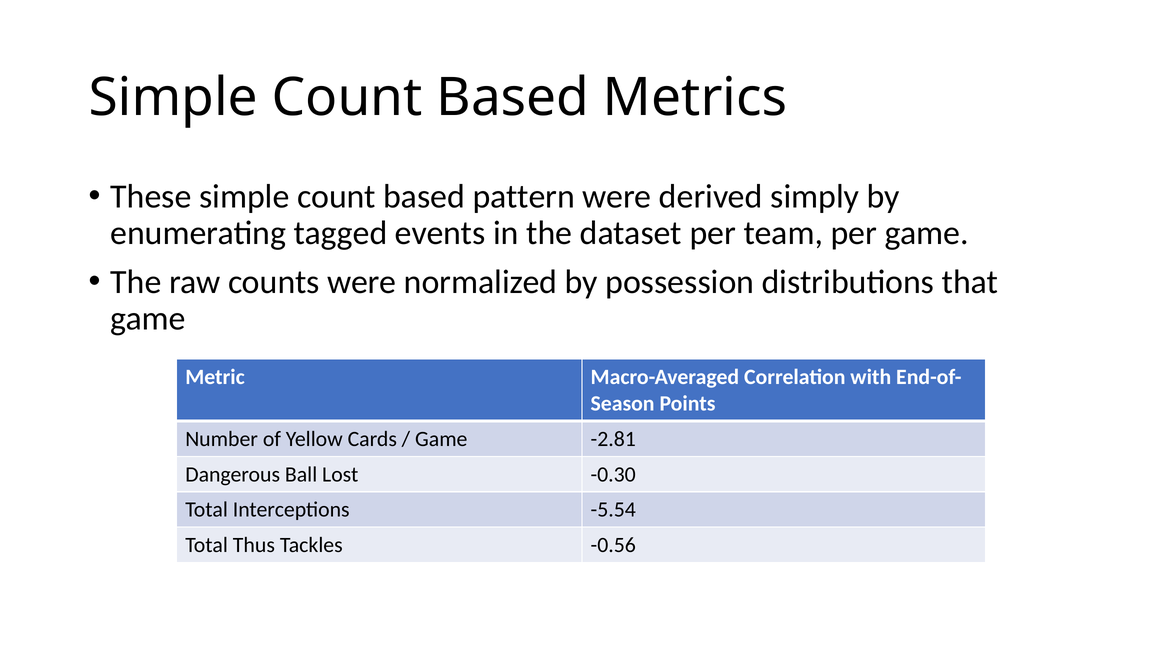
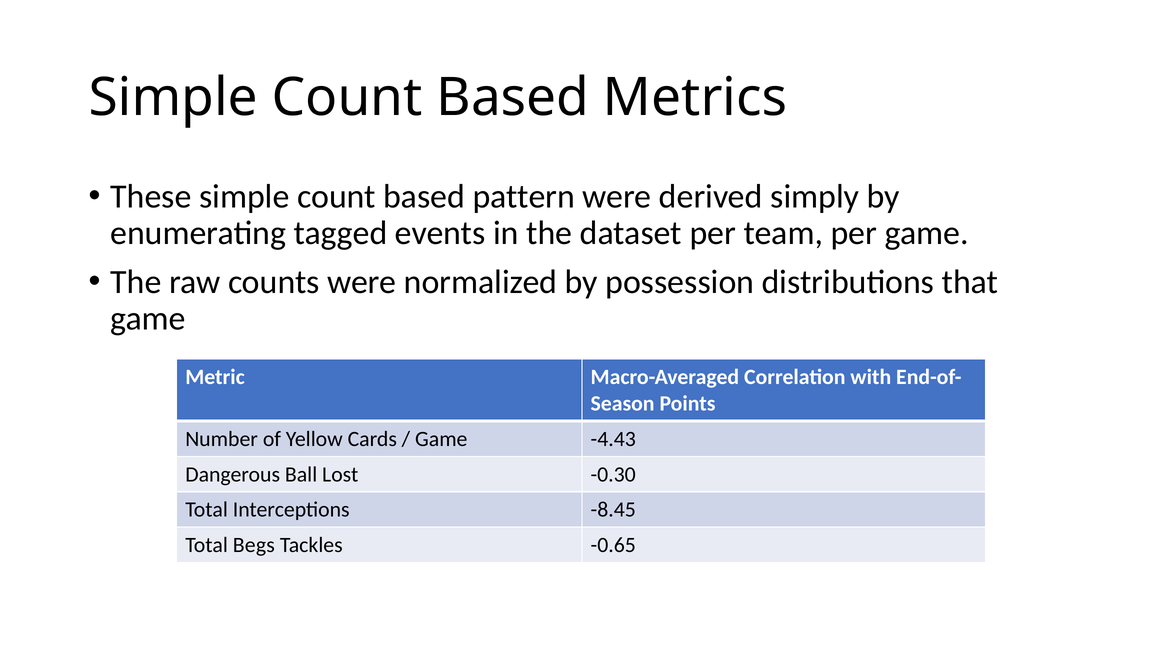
-2.81: -2.81 -> -4.43 (613, 439)
-5.54: -5.54 -> -8.45 (613, 509)
Thus: Thus -> Begs (254, 545)
-0.56: -0.56 -> -0.65 (613, 545)
